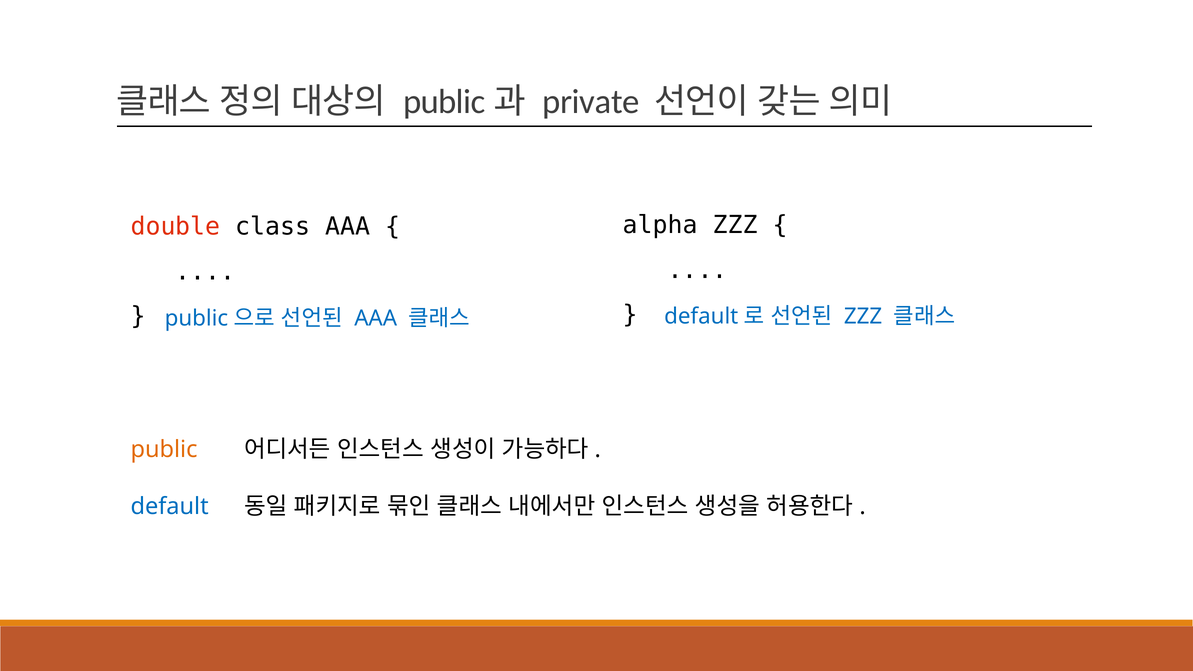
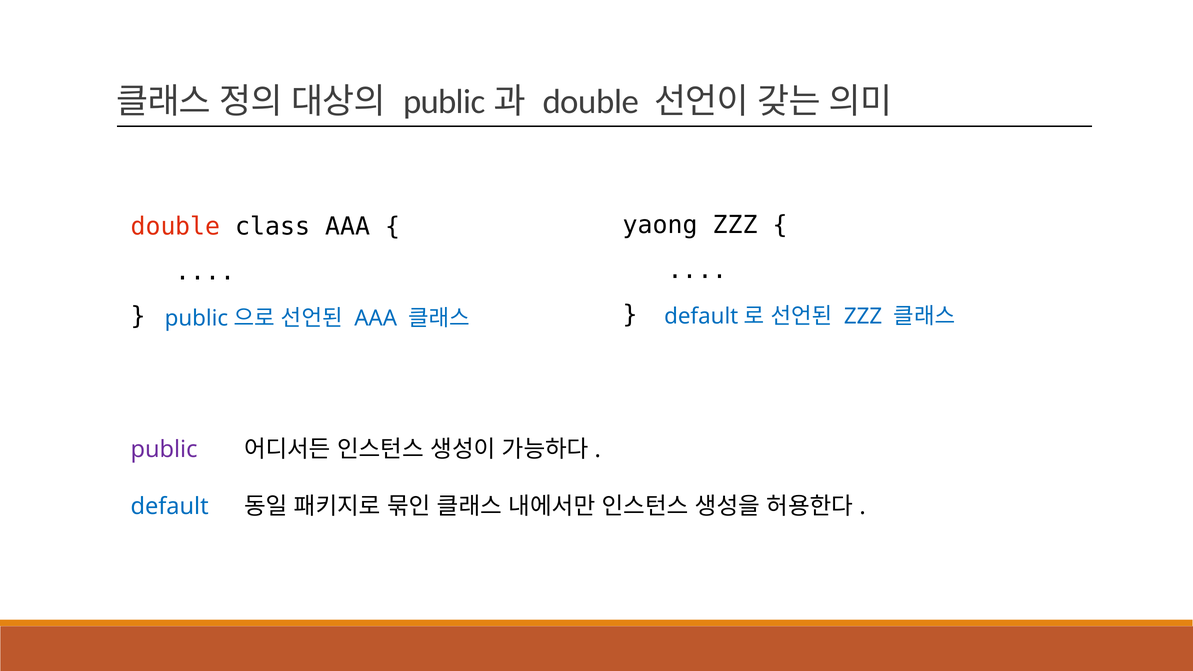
private: private -> double (591, 102)
alpha: alpha -> yaong (660, 225)
public colour: orange -> purple (164, 450)
